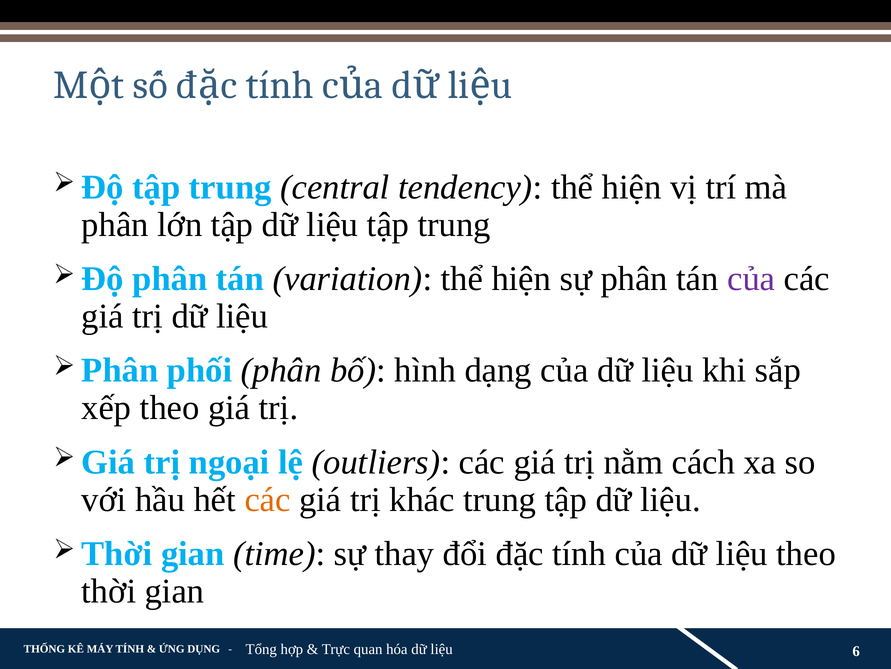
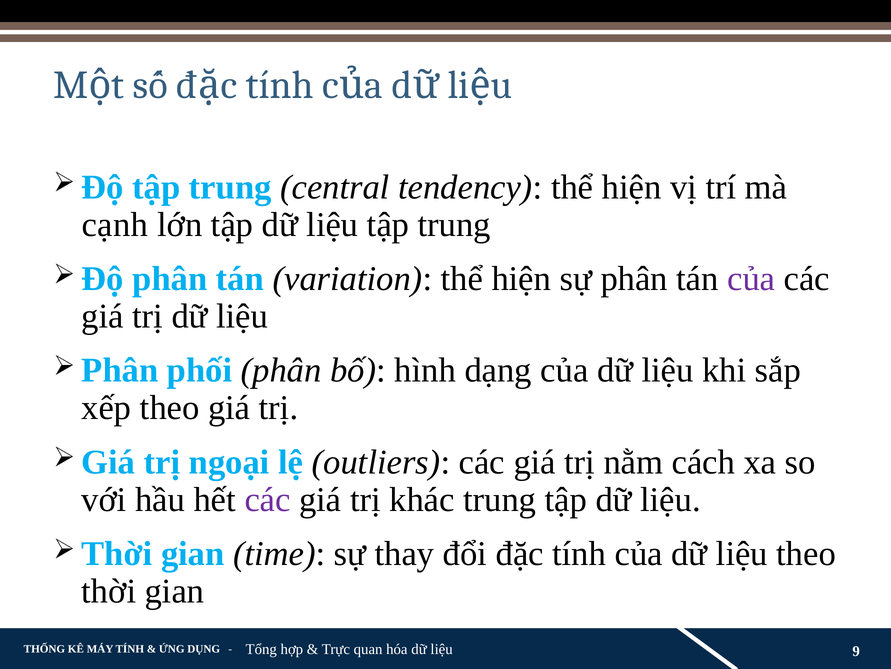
phân: phân -> cạnh (115, 224)
các colour: orange -> purple (268, 499)
6: 6 -> 9 (856, 651)
